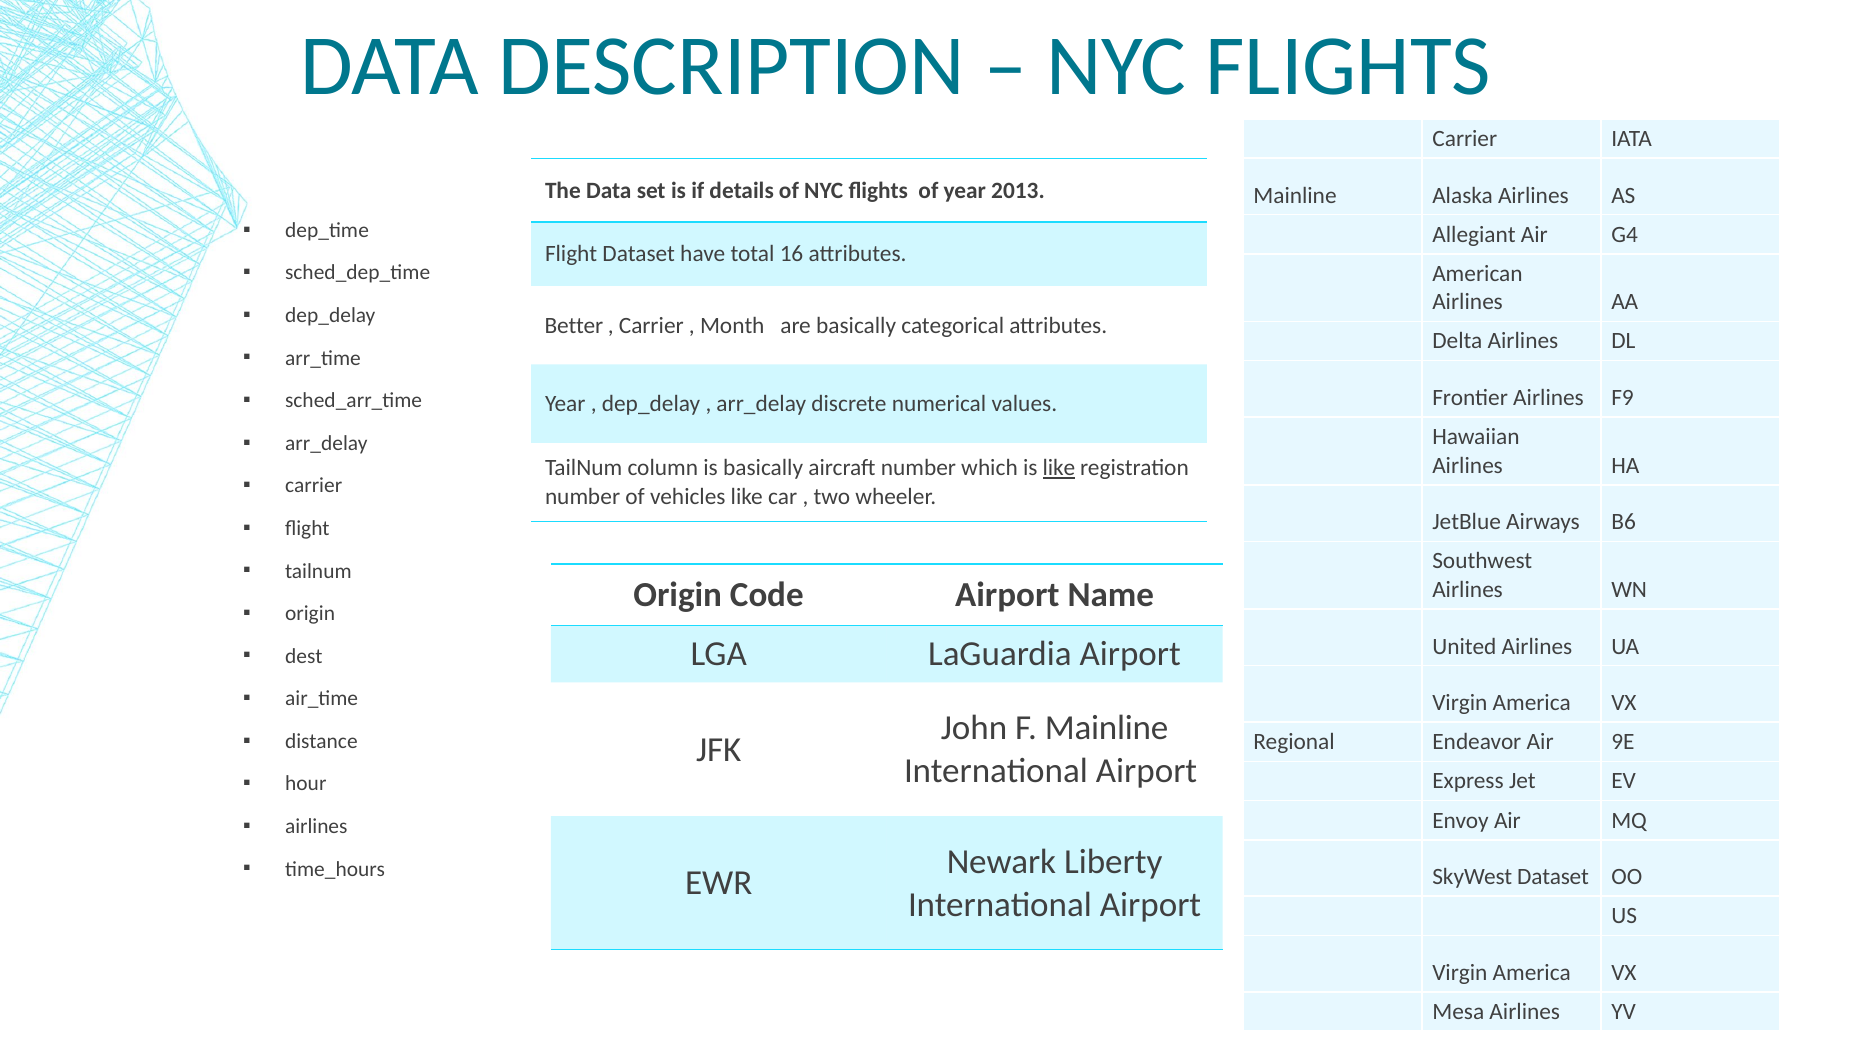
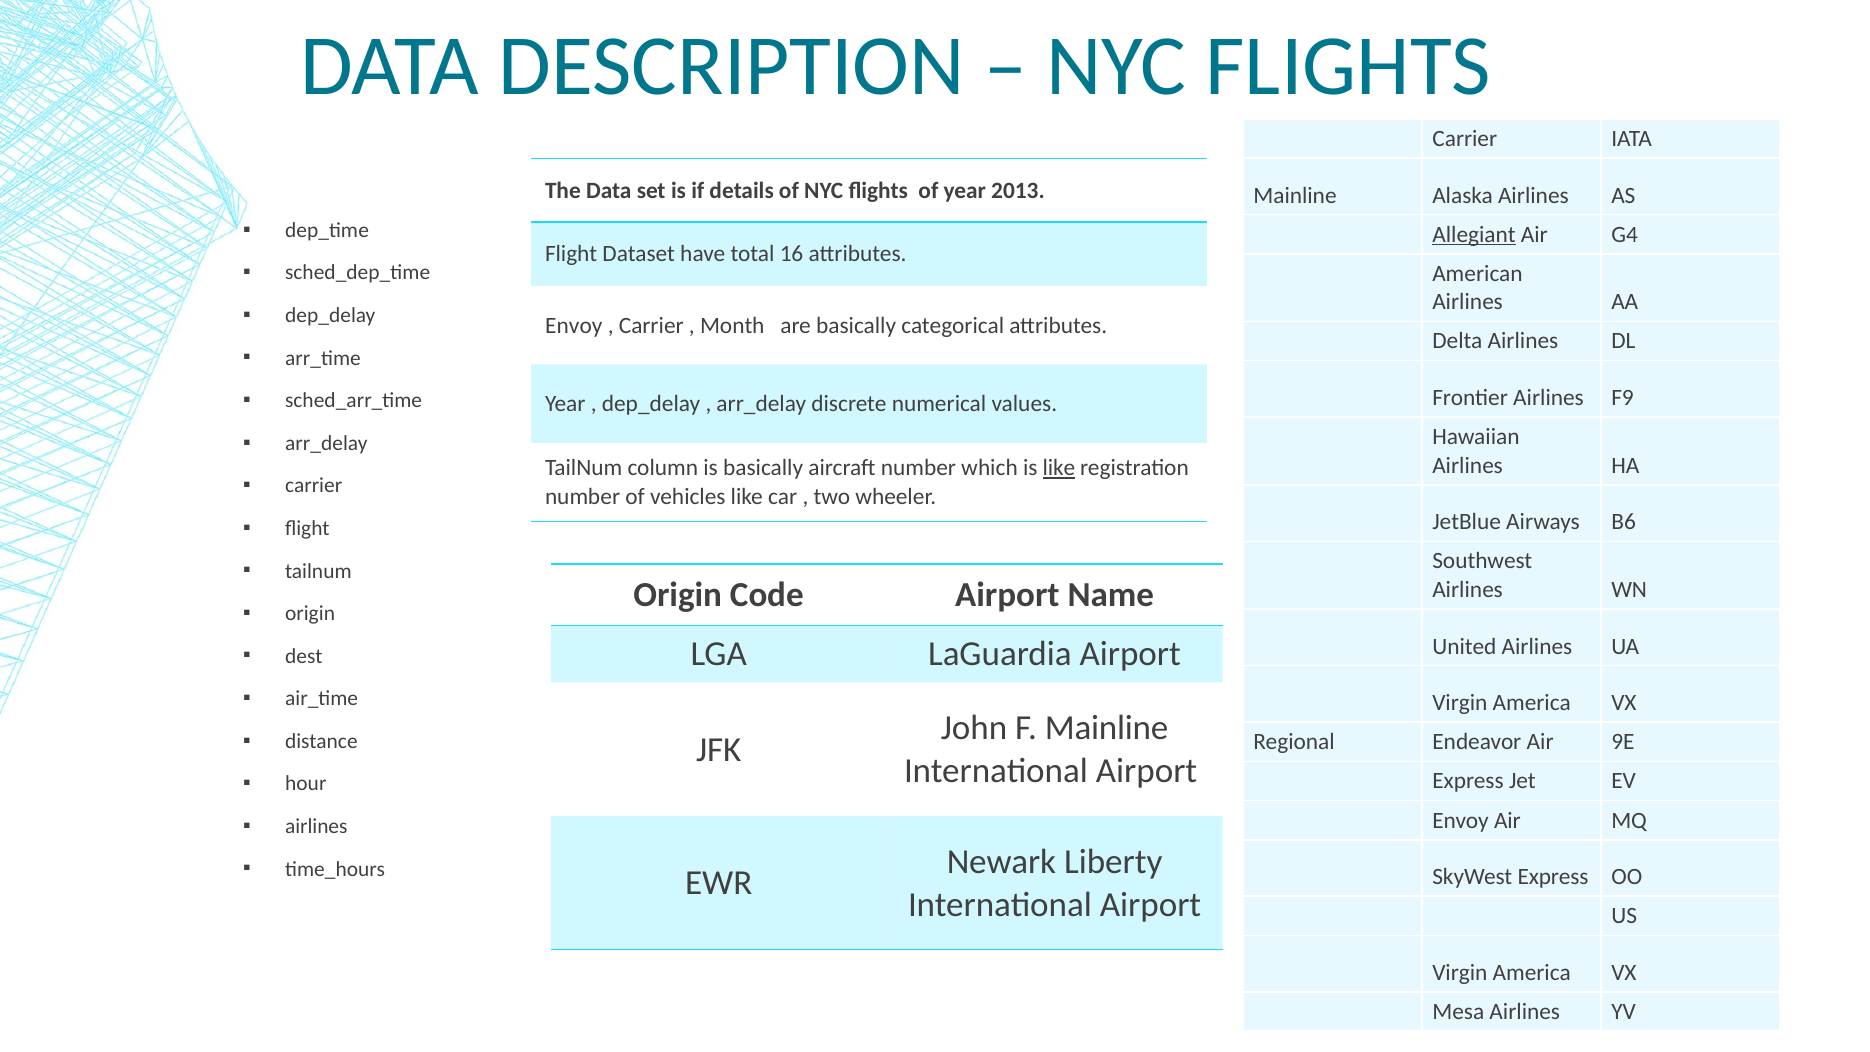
Allegiant underline: none -> present (1474, 234)
Better: Better -> Envoy (574, 325)
SkyWest Dataset: Dataset -> Express (1553, 877)
